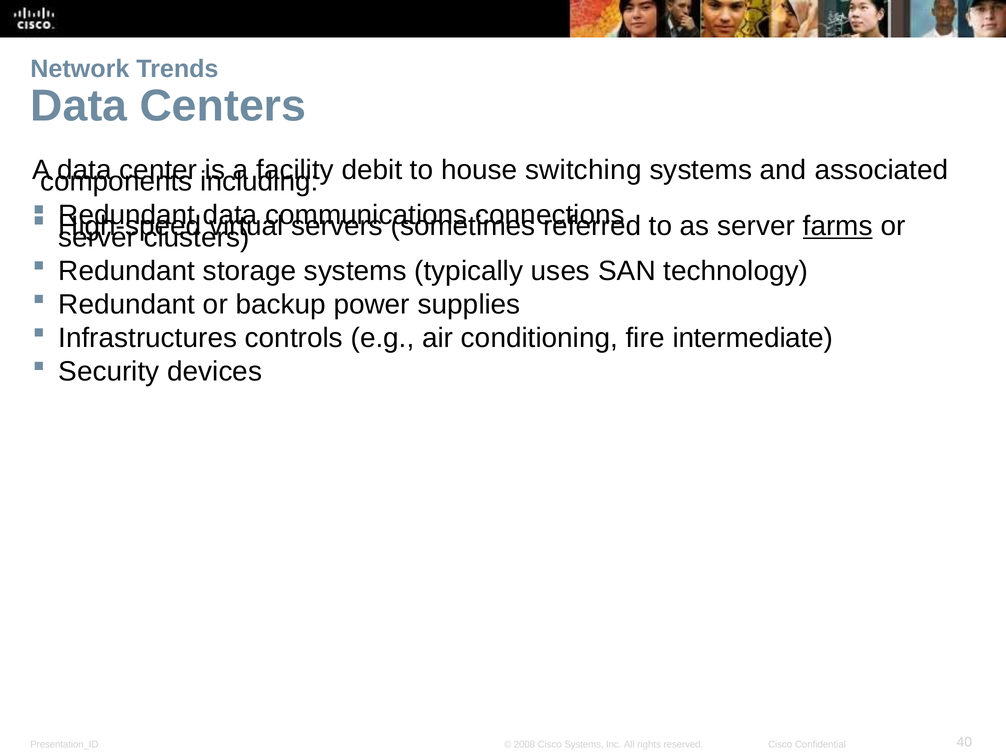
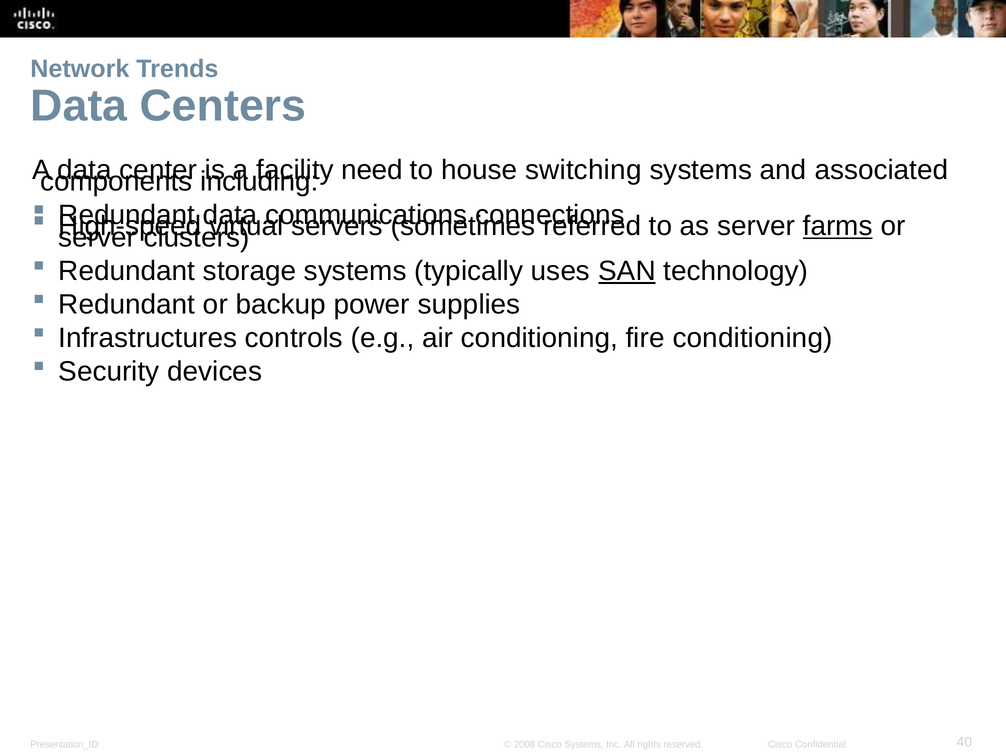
debit: debit -> need (372, 170)
SAN underline: none -> present (627, 271)
fire intermediate: intermediate -> conditioning (753, 338)
